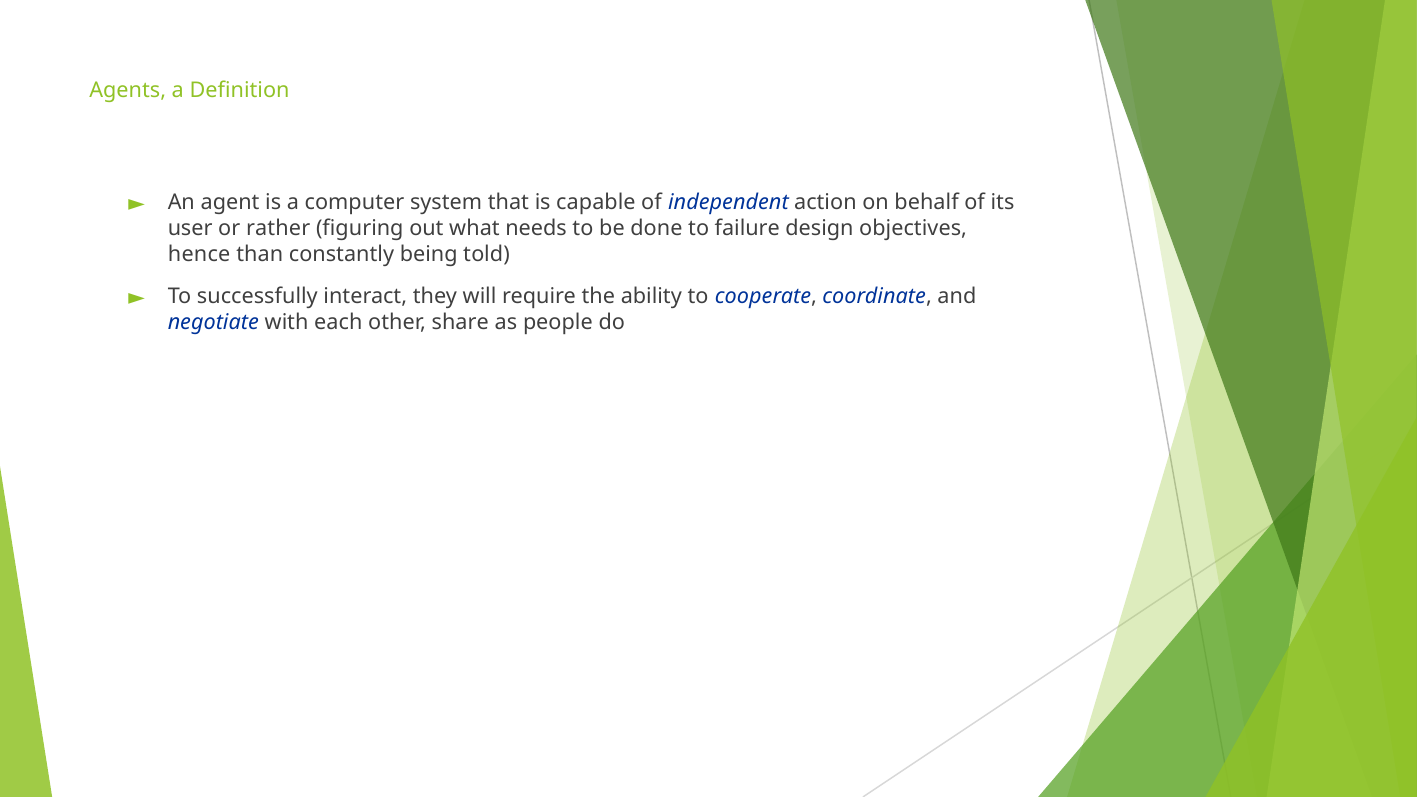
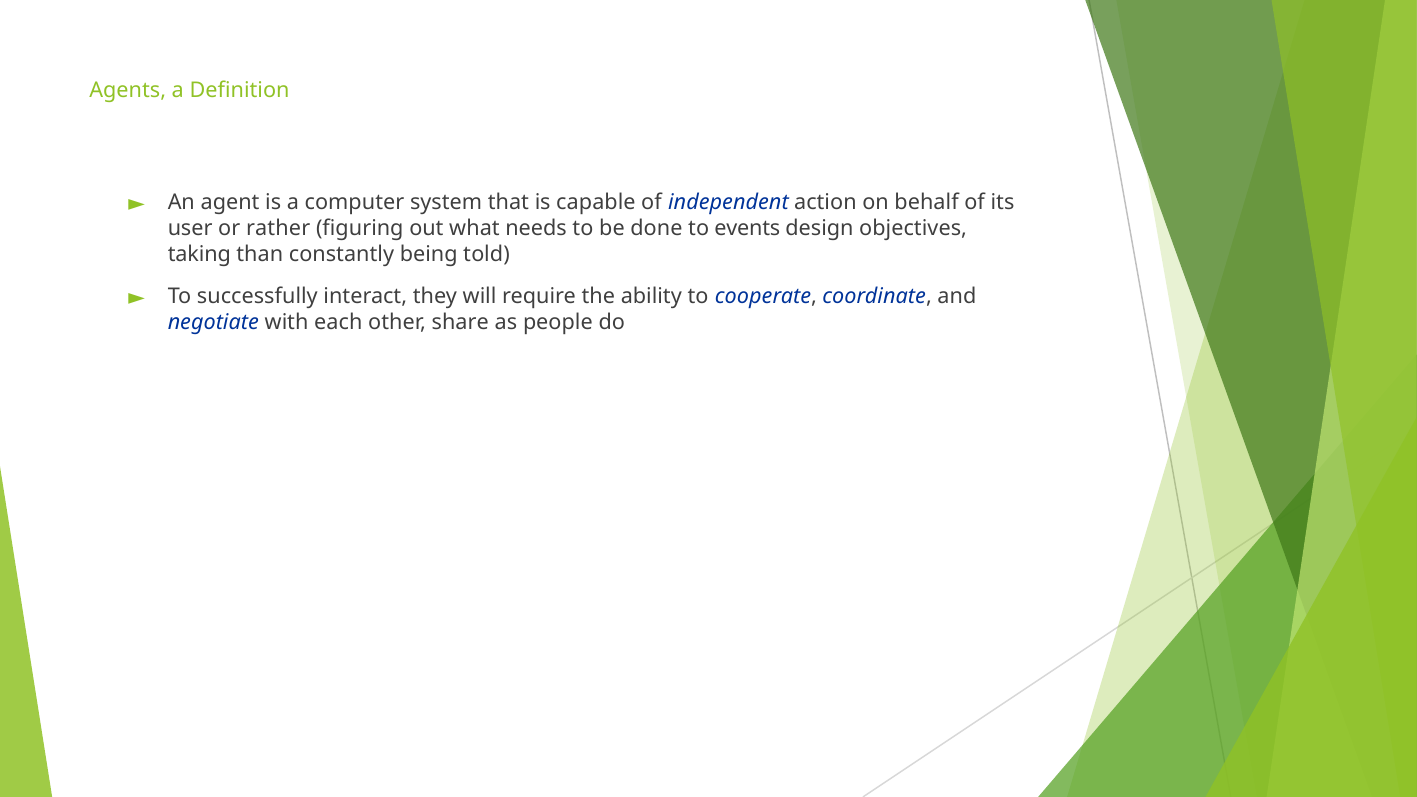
failure: failure -> events (747, 228)
hence: hence -> taking (199, 254)
